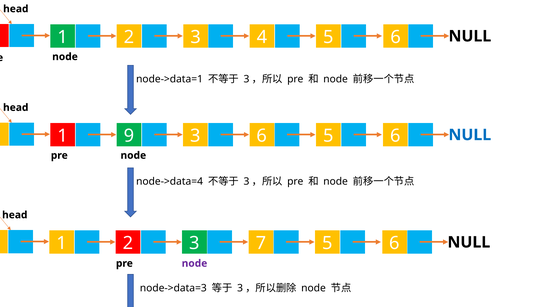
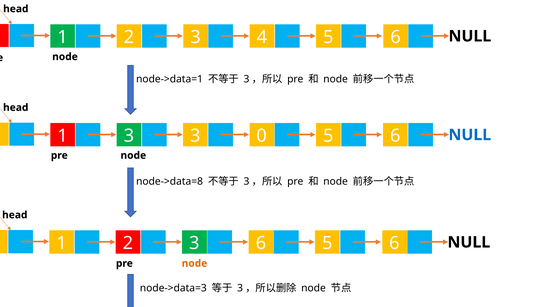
1 9: 9 -> 3 (129, 136)
3 6: 6 -> 0 (262, 136)
node->data=4: node->data=4 -> node->data=8 (170, 182)
3 7: 7 -> 6 (261, 243)
node colour: purple -> orange (194, 263)
